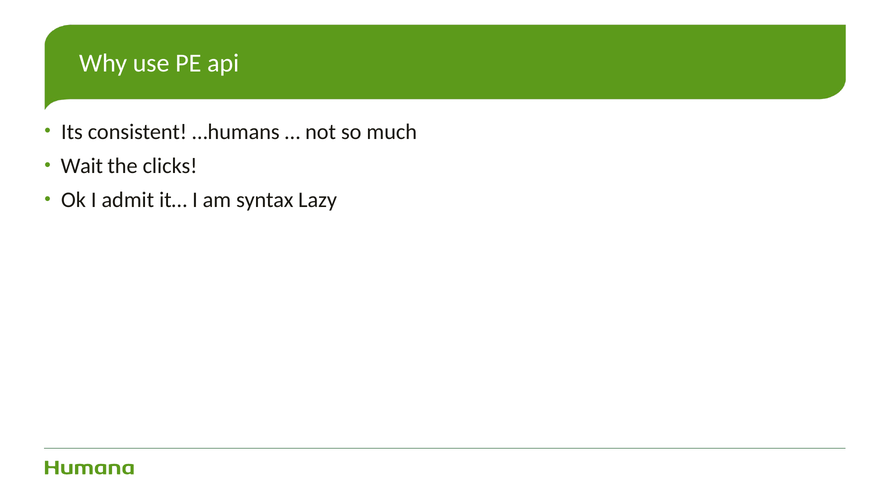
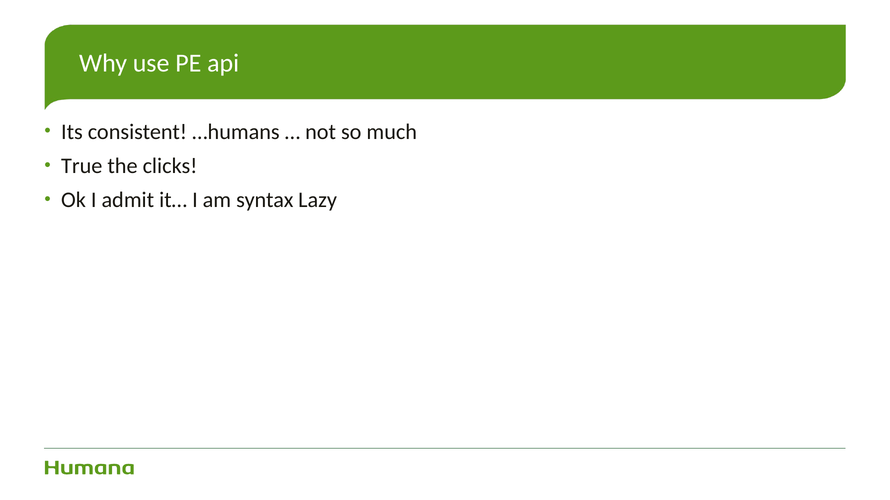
Wait: Wait -> True (82, 166)
